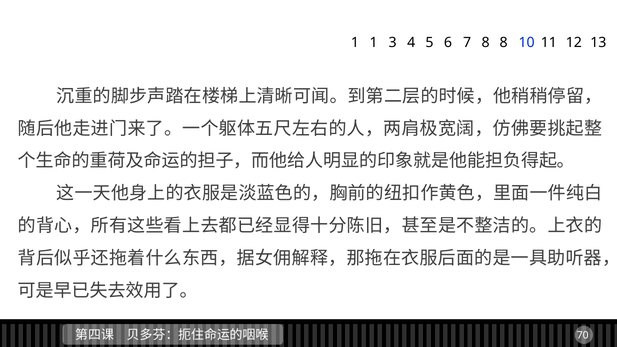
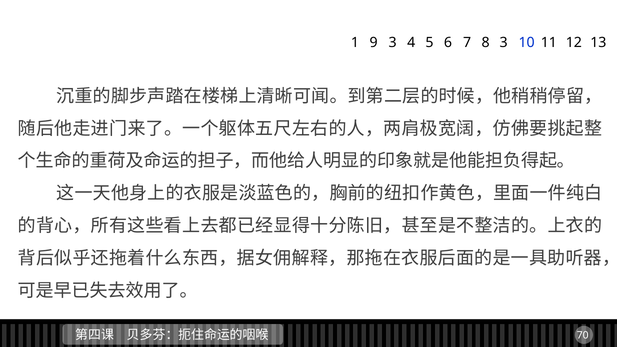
1 1: 1 -> 9 (374, 43)
8 8: 8 -> 3 (504, 43)
